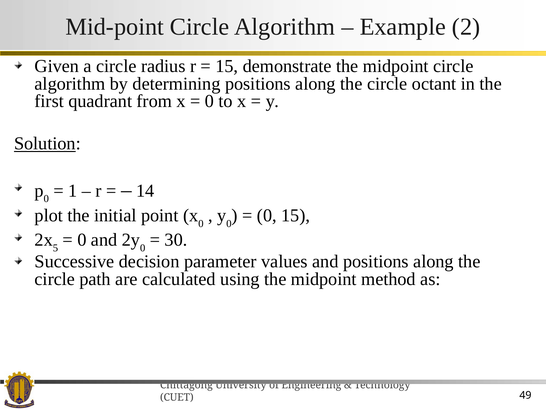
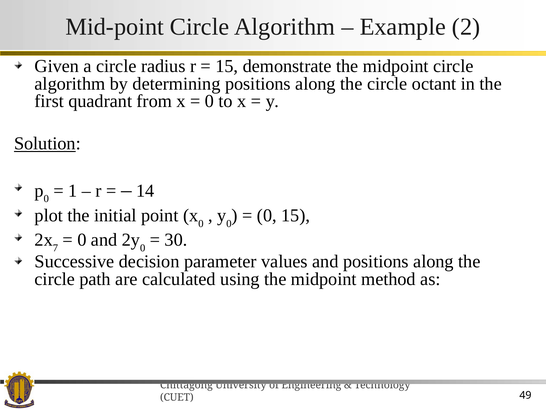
5: 5 -> 7 (55, 248)
